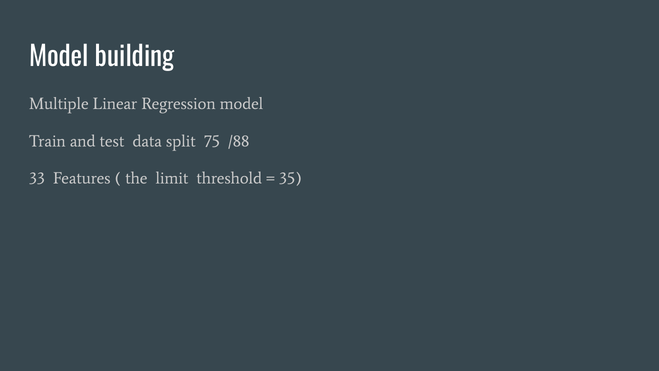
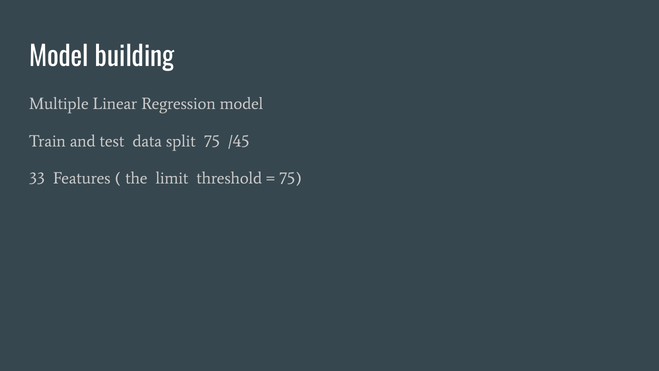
/88: /88 -> /45 (239, 141)
35: 35 -> 75 (290, 178)
